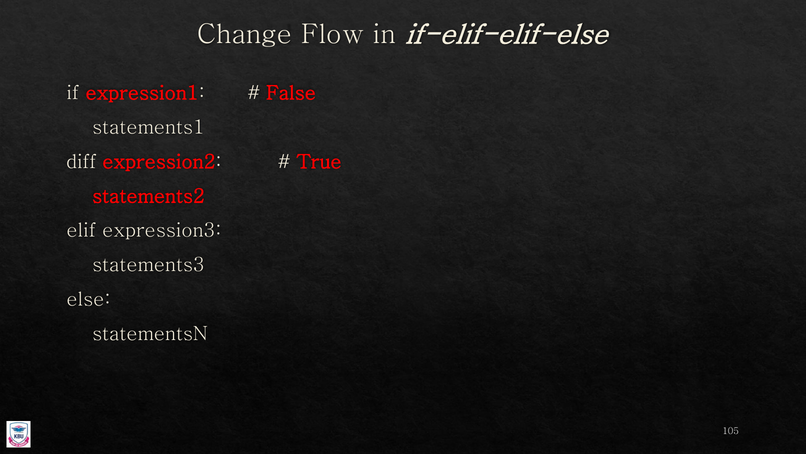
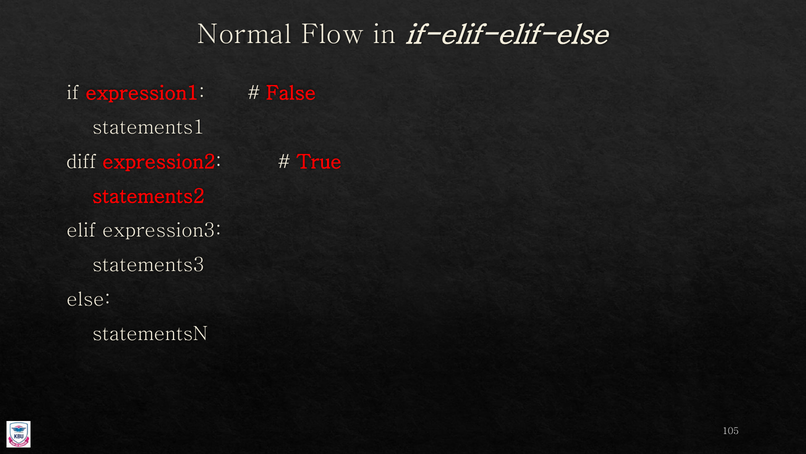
Change: Change -> Normal (245, 34)
